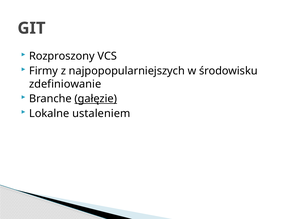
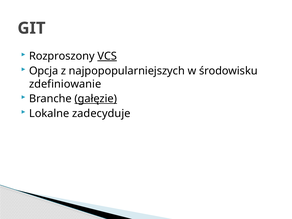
VCS underline: none -> present (107, 56)
Firmy: Firmy -> Opcja (44, 71)
ustaleniem: ustaleniem -> zadecyduje (101, 114)
